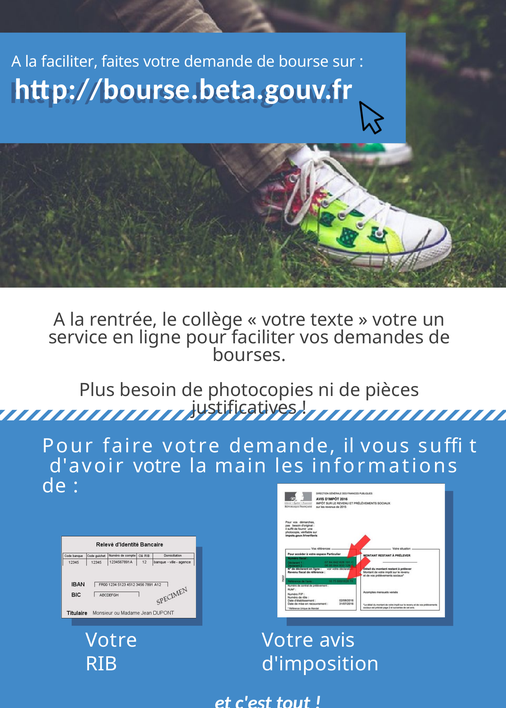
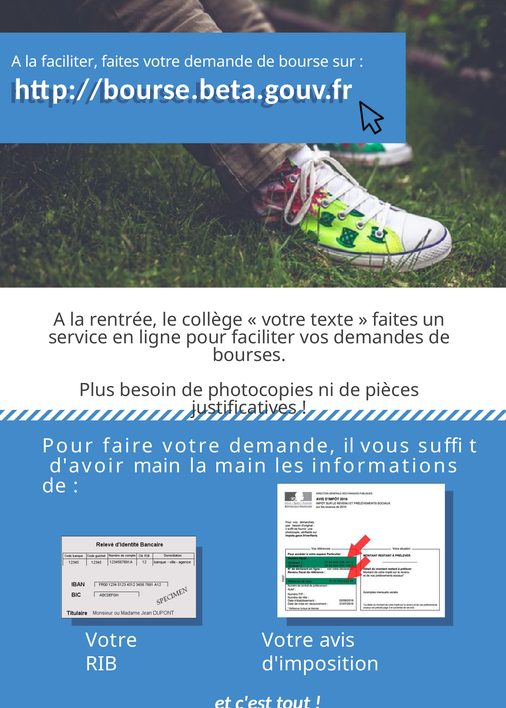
votre: votre -> faites (395, 320)
d'avoir votre: votre -> main (157, 466)
